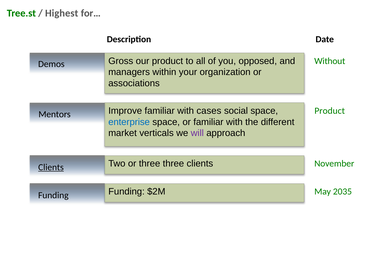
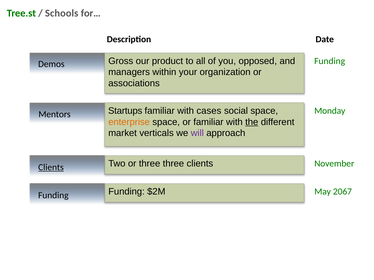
Highest: Highest -> Schools (62, 13)
Without: Without -> Funding (330, 61)
Improve: Improve -> Startups (125, 111)
Product: Product -> Monday (330, 111)
enterprise colour: blue -> orange (129, 122)
the underline: none -> present (252, 122)
2035: 2035 -> 2067 (342, 192)
